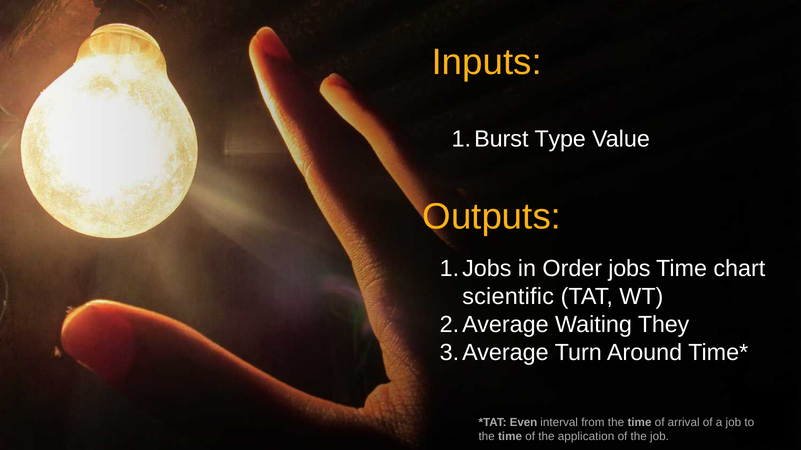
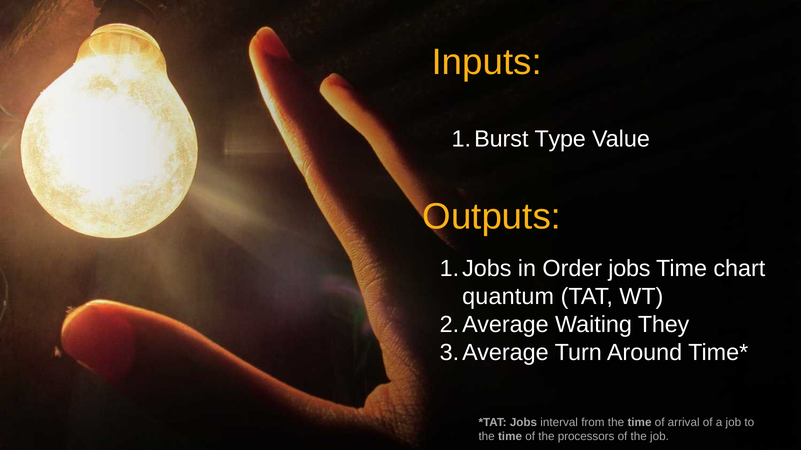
scientific: scientific -> quantum (508, 297)
Even: Even -> Jobs (523, 423)
application: application -> processors (586, 437)
